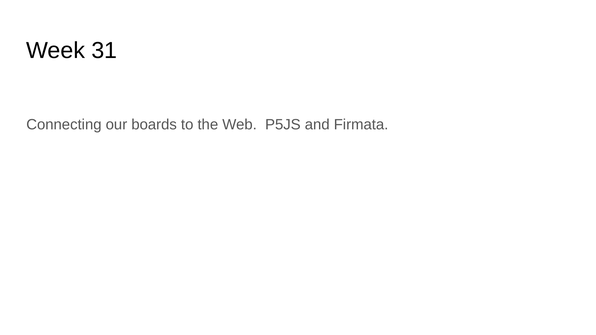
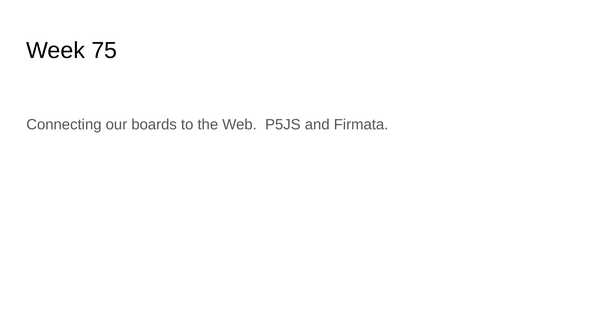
31: 31 -> 75 (104, 50)
